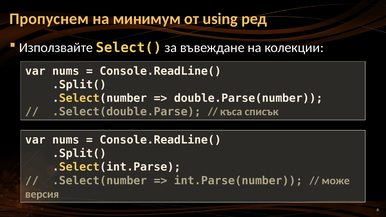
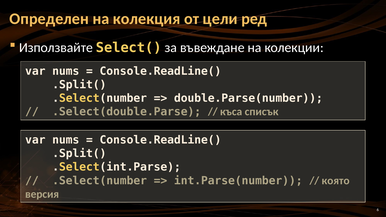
Пропуснем: Пропуснем -> Определен (49, 19)
минимум: минимум -> колекция (147, 19)
using: using -> цели (220, 19)
може: може -> която (336, 181)
